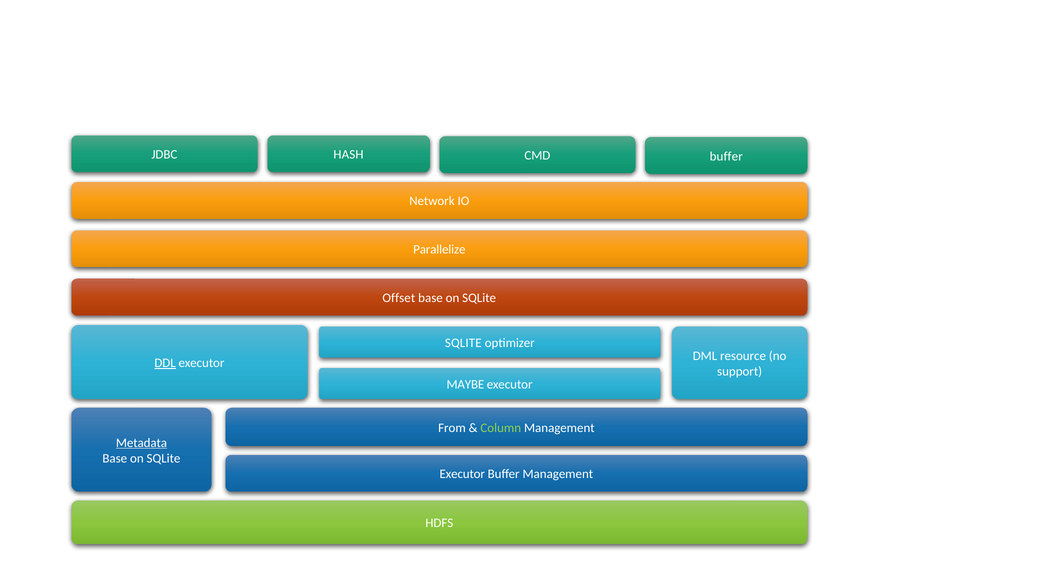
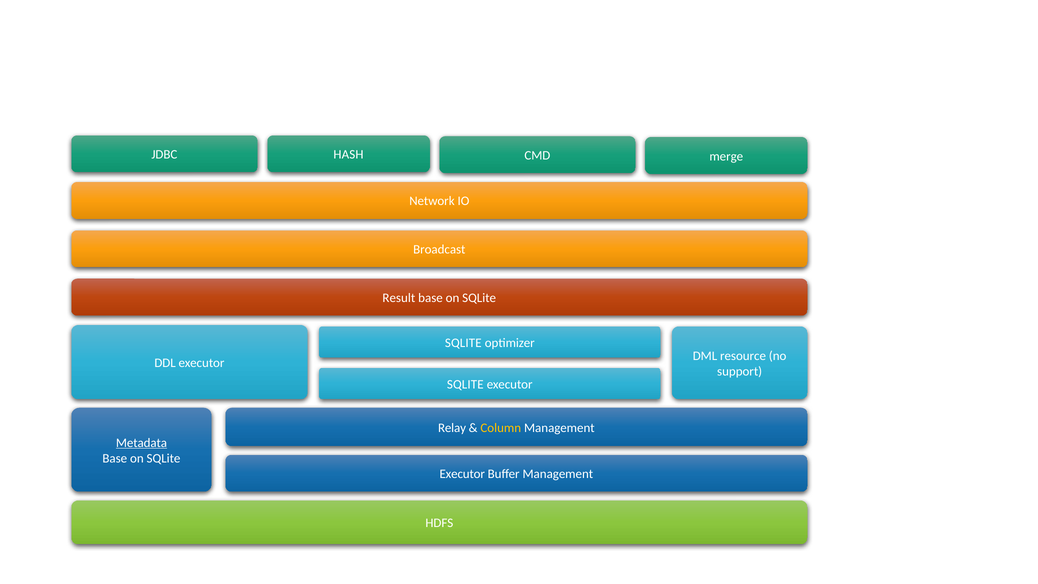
CMD buffer: buffer -> merge (726, 156)
Parallelize: Parallelize -> Broadcast (439, 249)
Offset: Offset -> Result (399, 298)
DDL underline: present -> none (165, 363)
MAYBE: MAYBE -> SQLITE (465, 384)
From: From -> Relay (452, 428)
Column colour: light green -> yellow (501, 428)
